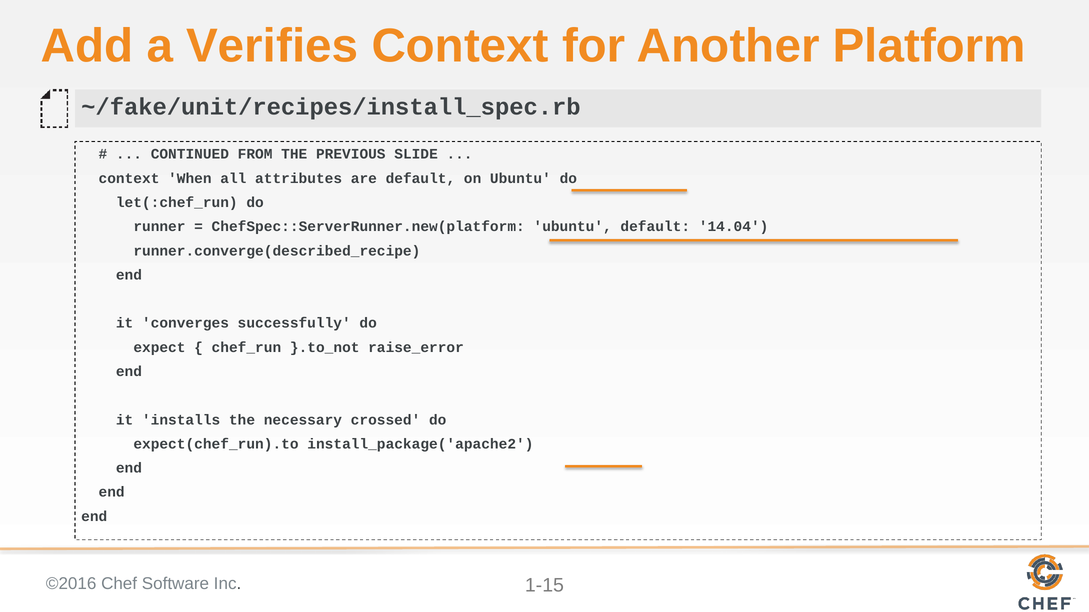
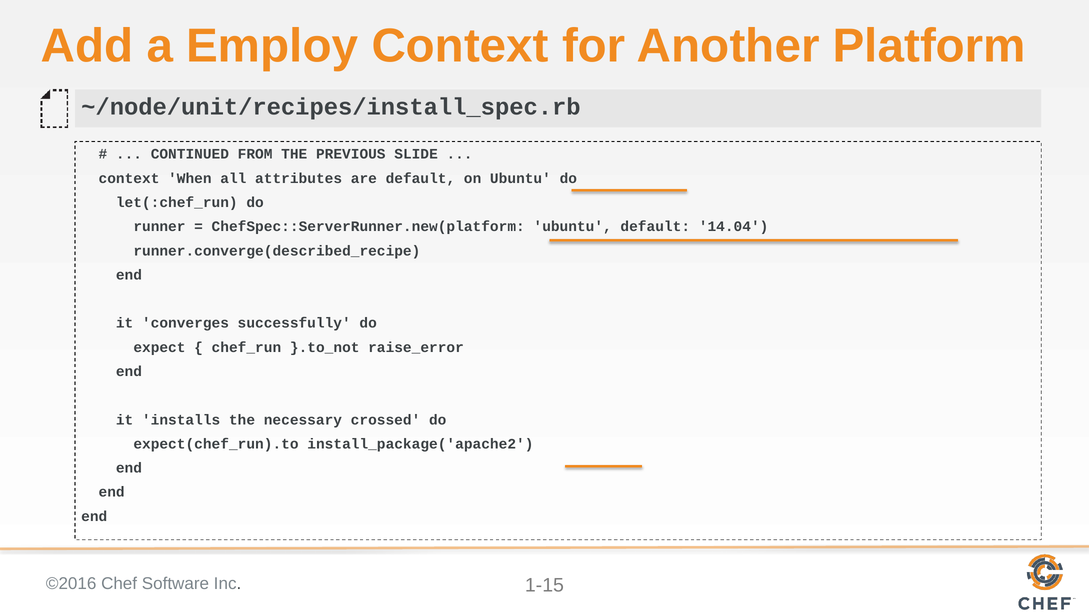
Verifies: Verifies -> Employ (272, 46)
~/fake/unit/recipes/install_spec.rb: ~/fake/unit/recipes/install_spec.rb -> ~/node/unit/recipes/install_spec.rb (331, 107)
